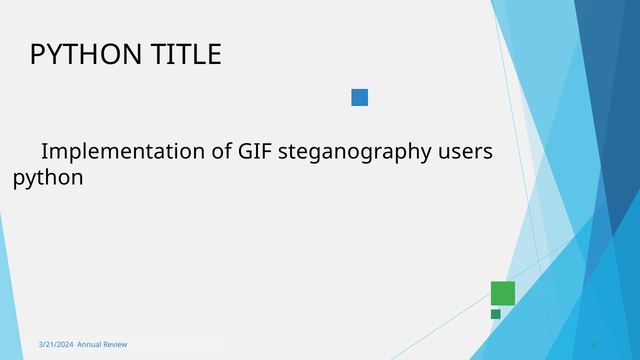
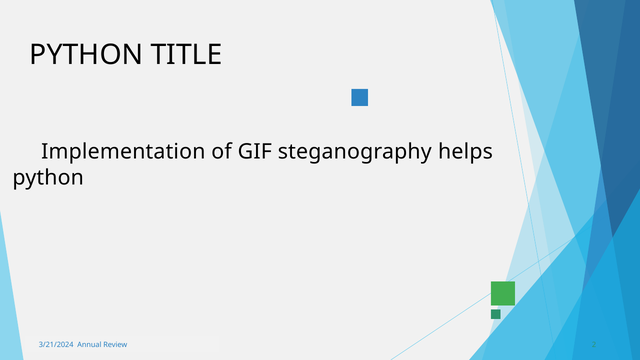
users: users -> helps (465, 152)
